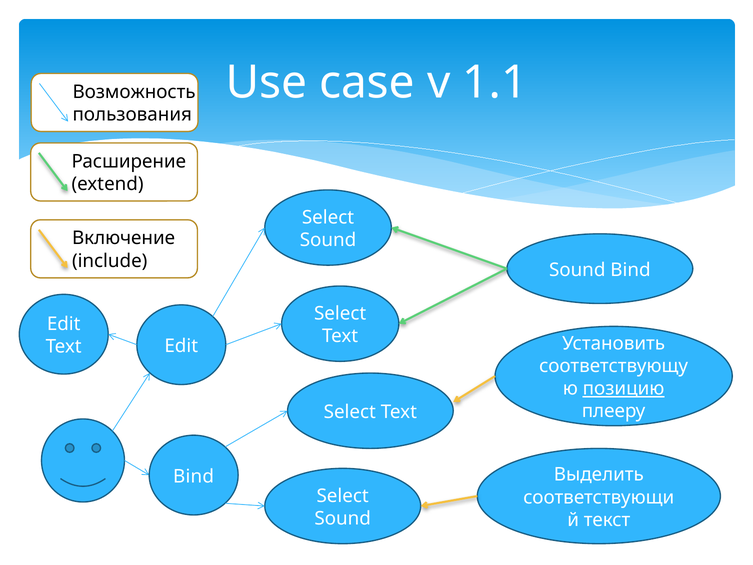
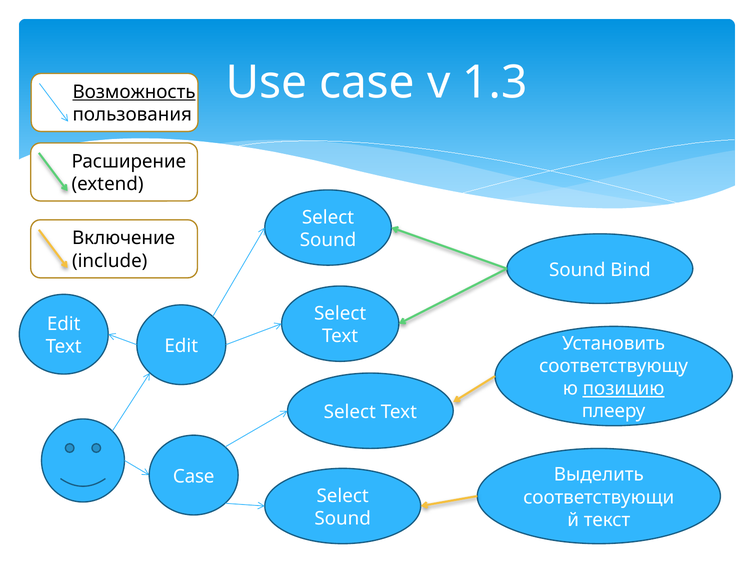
1.1: 1.1 -> 1.3 (495, 83)
Возможность underline: none -> present (134, 92)
Bind: Bind -> Case (194, 476)
